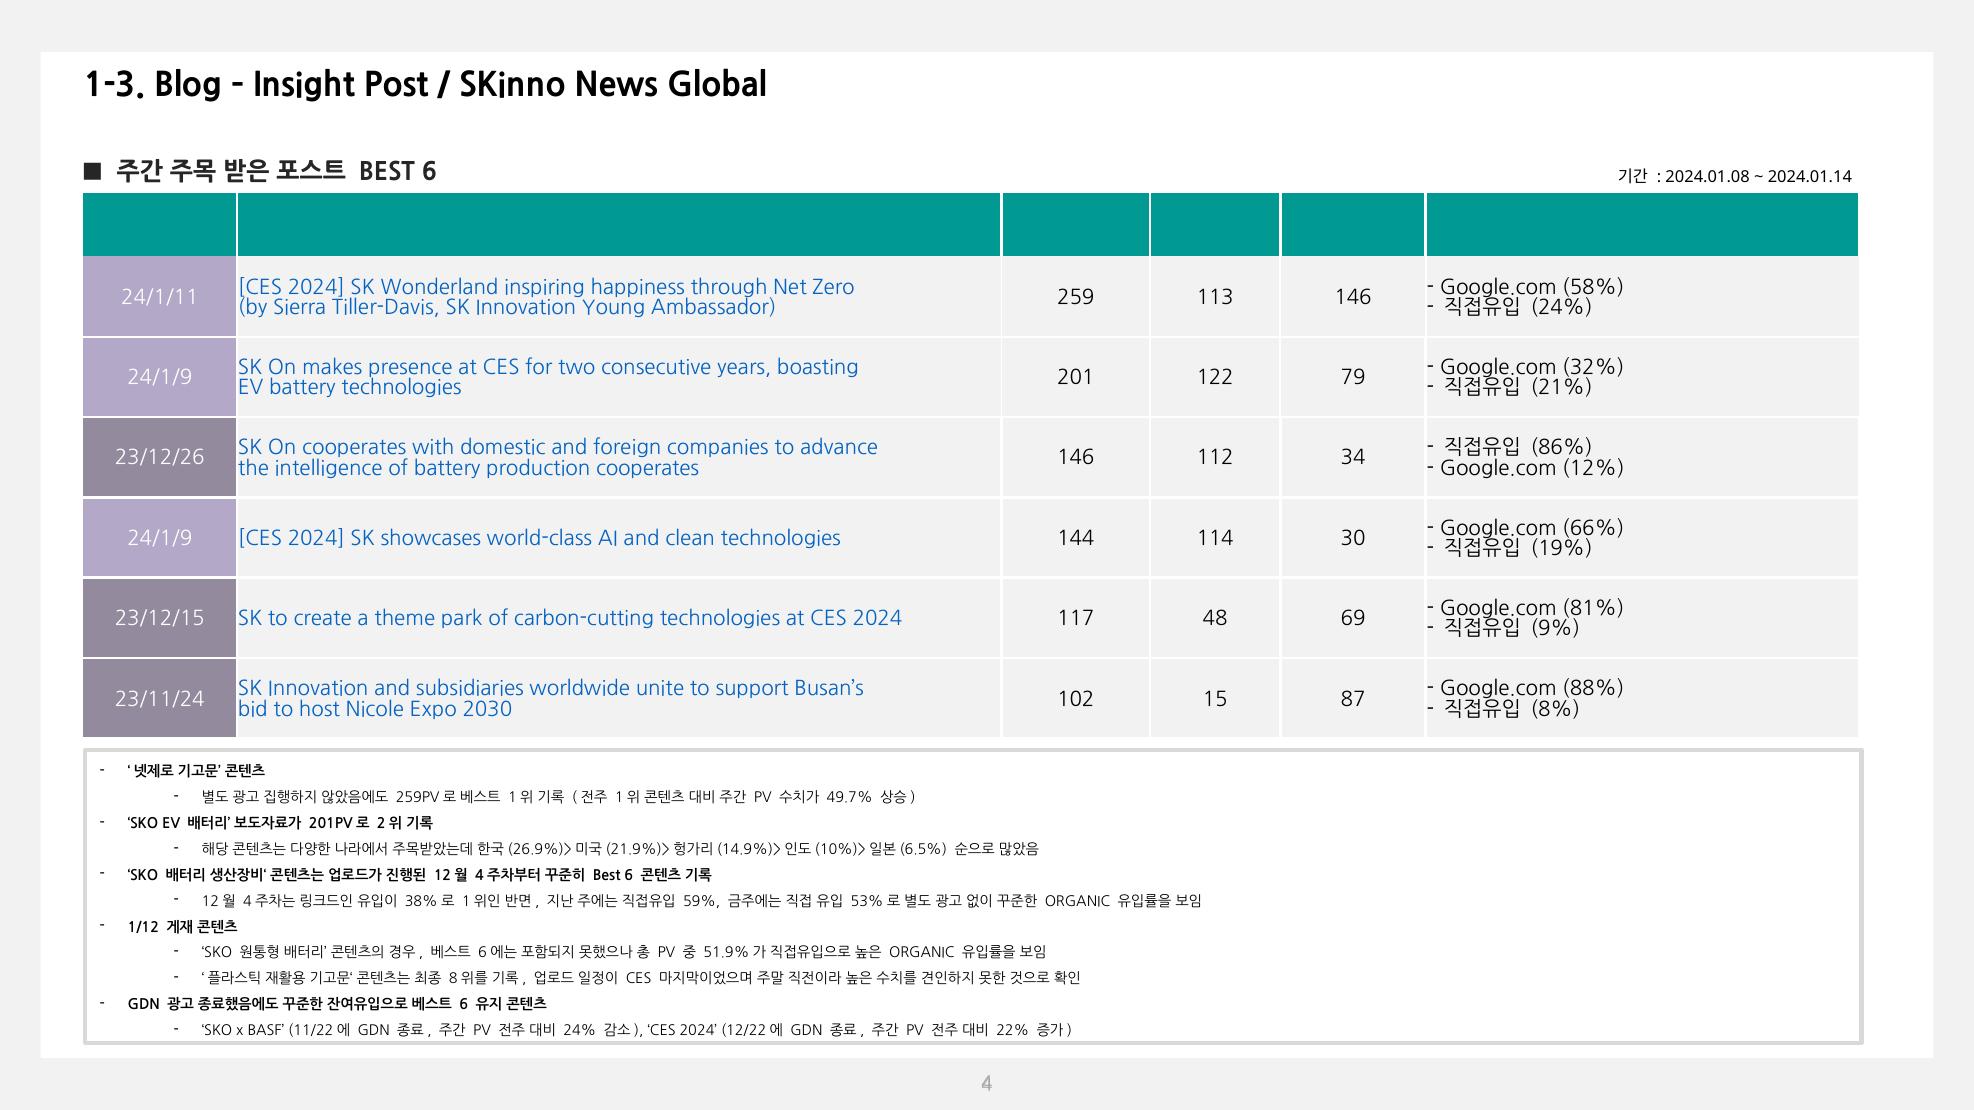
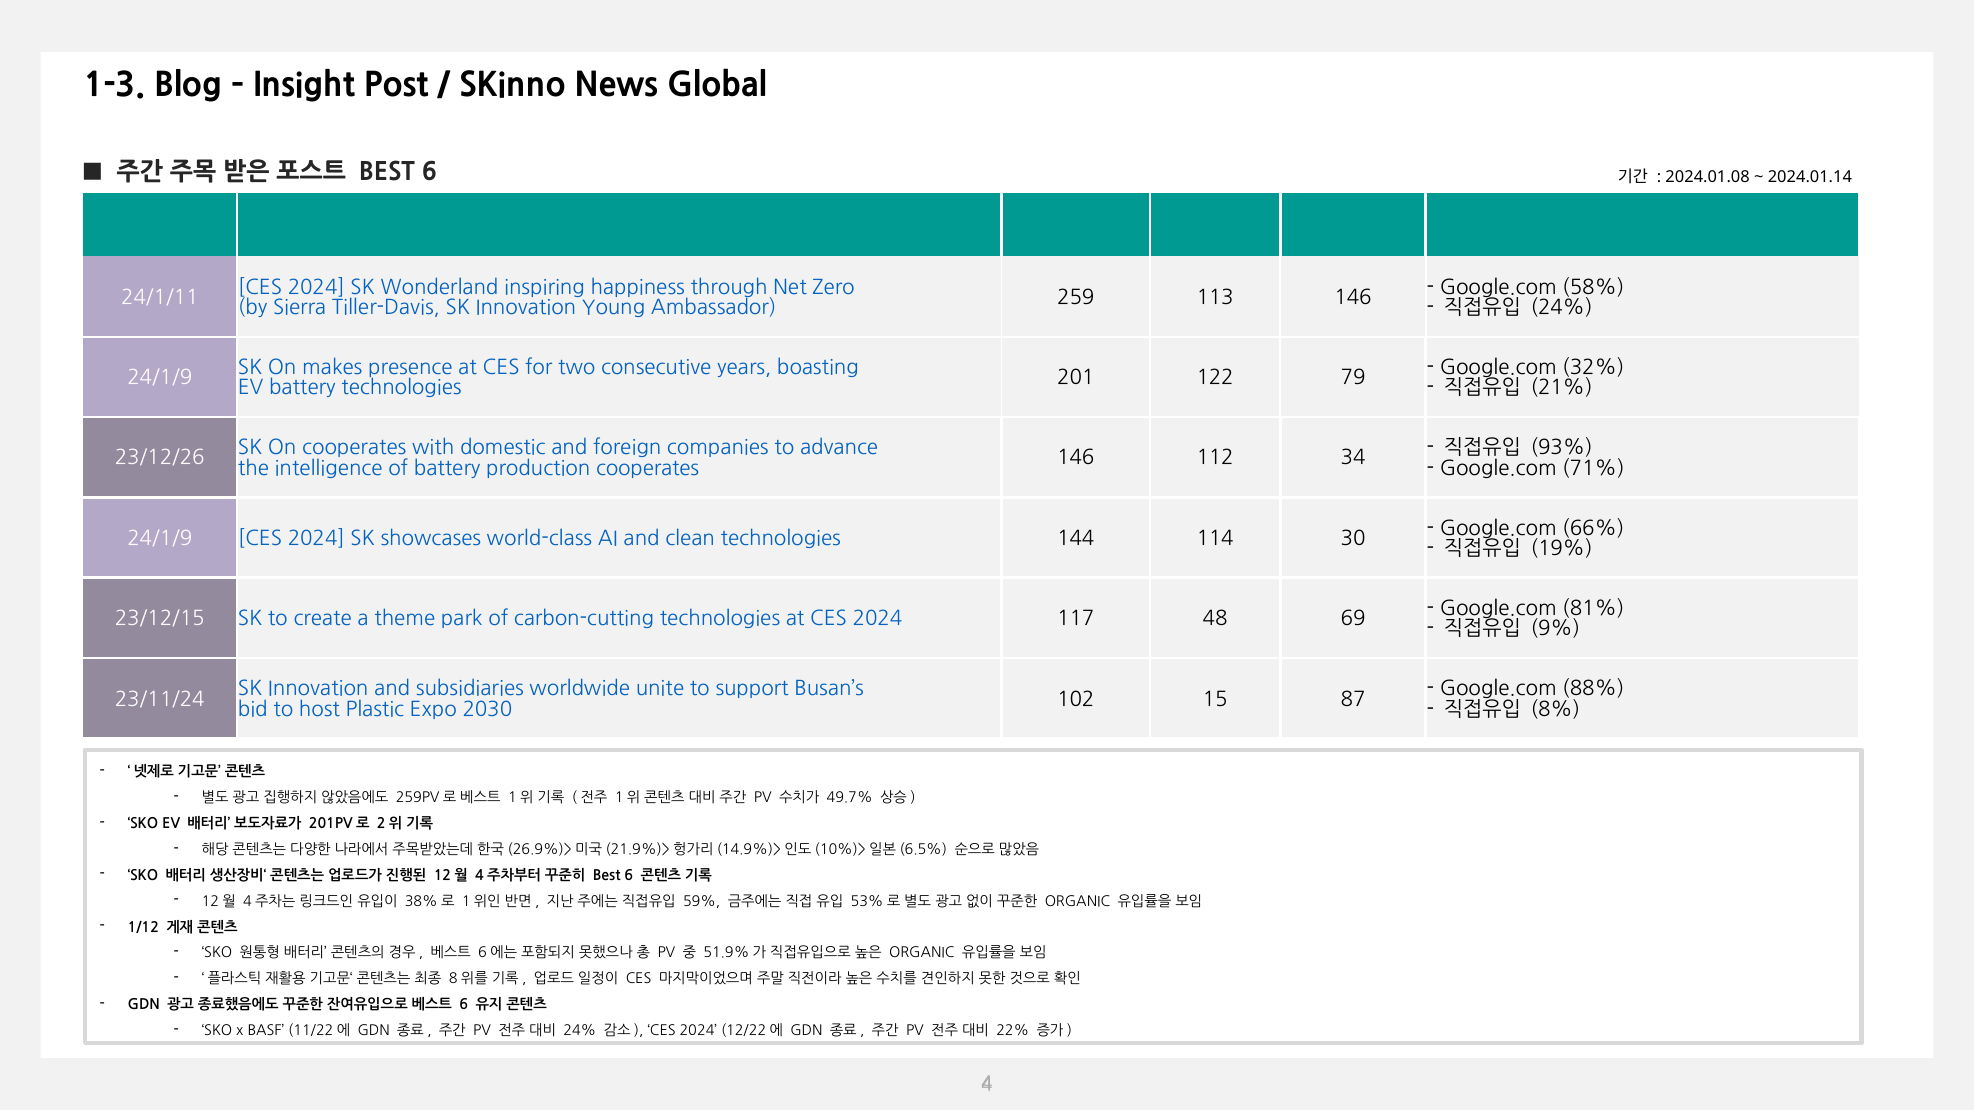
86%: 86% -> 93% (1562, 448)
12%: 12% -> 71% (1593, 469)
Nicole: Nicole -> Plastic (375, 710)
